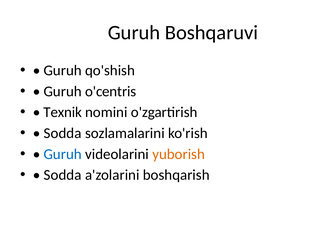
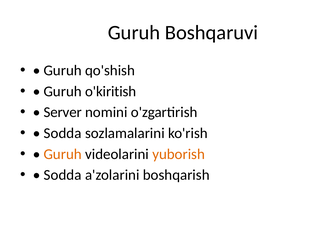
o'centris: o'centris -> o'kiritish (111, 91)
Texnik: Texnik -> Server (63, 112)
Guruh colour: blue -> orange (63, 154)
